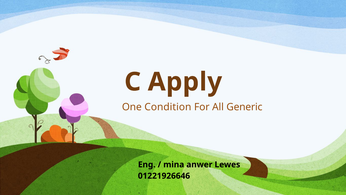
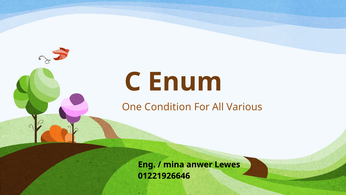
Apply: Apply -> Enum (185, 82)
Generic: Generic -> Various (244, 107)
